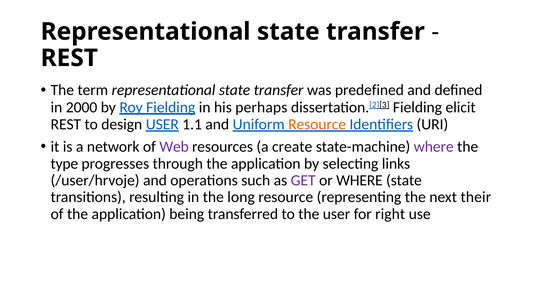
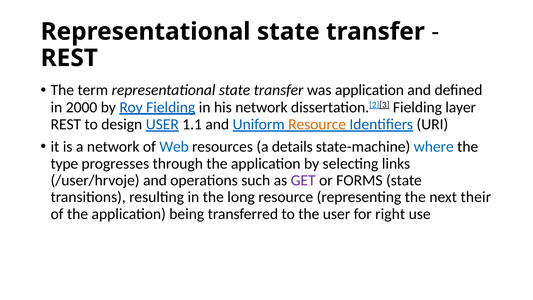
was predefined: predefined -> application (369, 90)
his perhaps: perhaps -> network (261, 107)
elicit: elicit -> layer (461, 107)
Web colour: purple -> blue (174, 147)
create: create -> details (292, 147)
where colour: purple -> blue (434, 147)
or WHERE: WHERE -> FORMS (359, 180)
